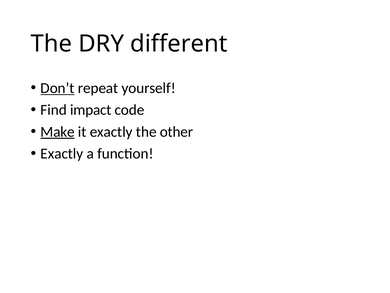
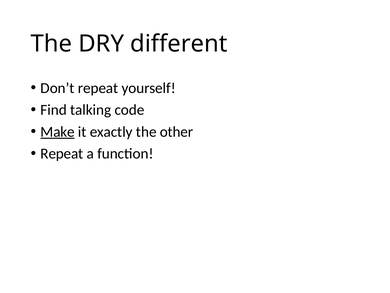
Don’t underline: present -> none (57, 88)
impact: impact -> talking (91, 110)
Exactly: Exactly -> Repeat (62, 153)
